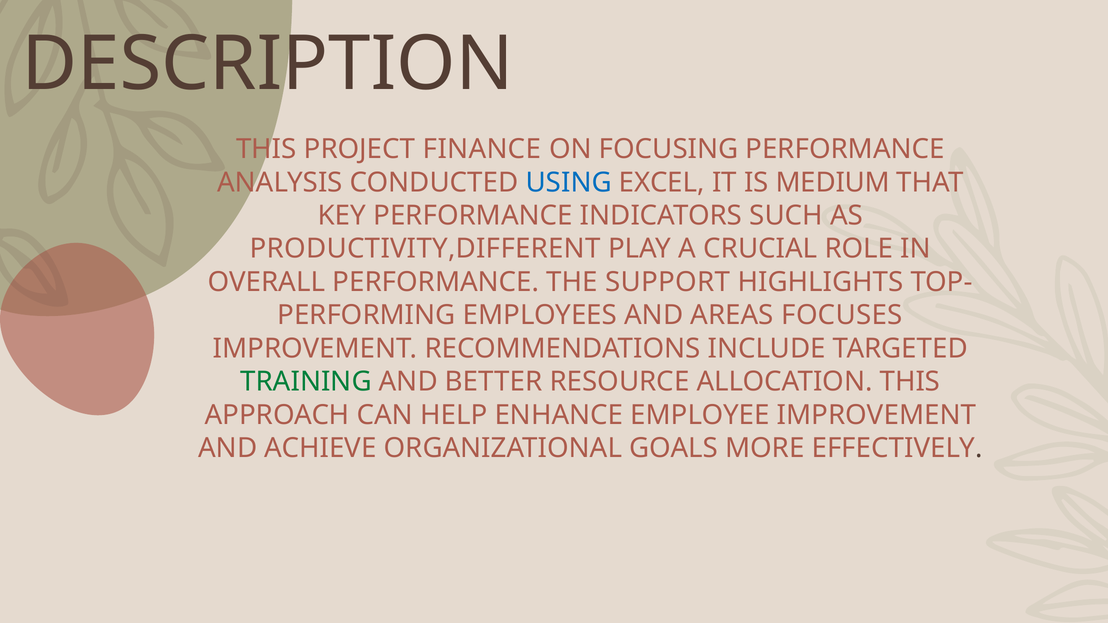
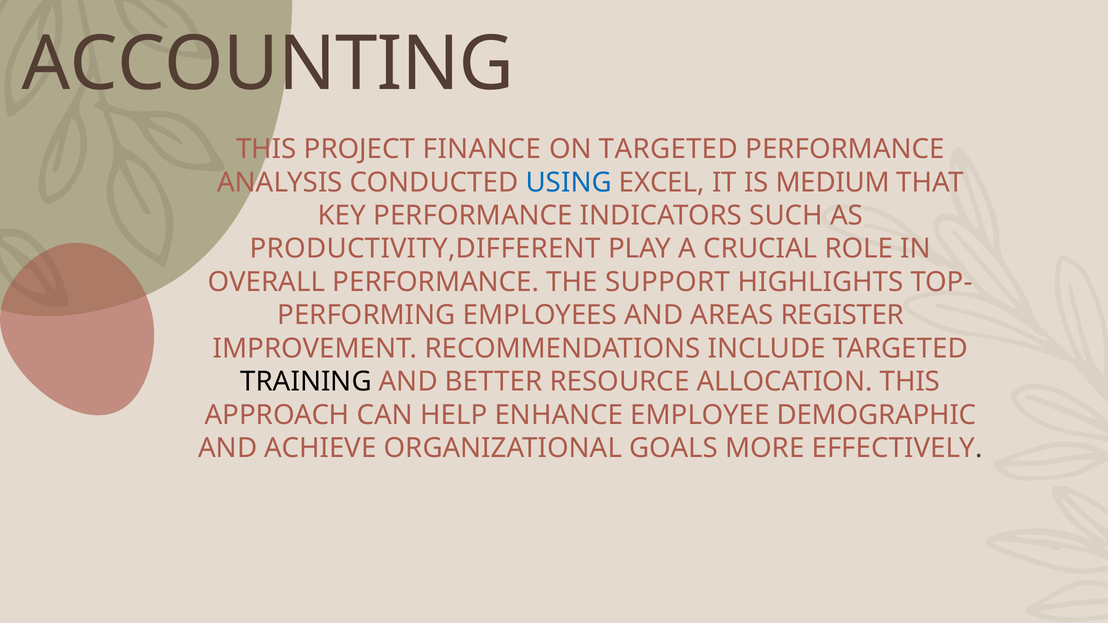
DESCRIPTION: DESCRIPTION -> ACCOUNTING (268, 64)
ON FOCUSING: FOCUSING -> TARGETED (668, 149)
FOCUSES: FOCUSES -> REGISTER (842, 315)
TRAINING colour: green -> black (306, 382)
EMPLOYEE IMPROVEMENT: IMPROVEMENT -> DEMOGRAPHIC (877, 415)
